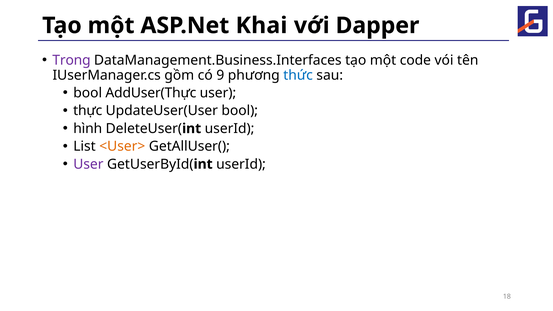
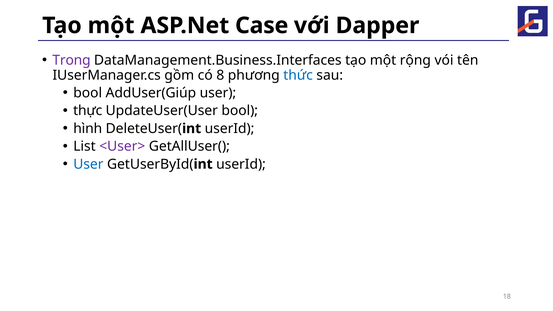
Khai: Khai -> Case (262, 26)
code: code -> rộng (415, 60)
9: 9 -> 8 (220, 75)
AddUser(Thực: AddUser(Thực -> AddUser(Giúp (151, 93)
<User> colour: orange -> purple (122, 146)
User colour: purple -> blue (88, 164)
